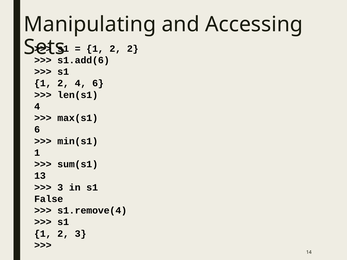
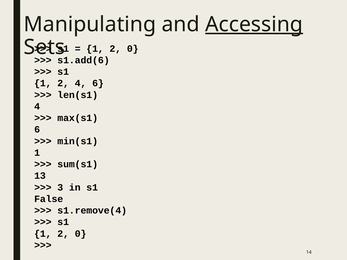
Accessing underline: none -> present (254, 24)
2: 2 -> 0 (133, 49)
3: 3 -> 0 (81, 234)
